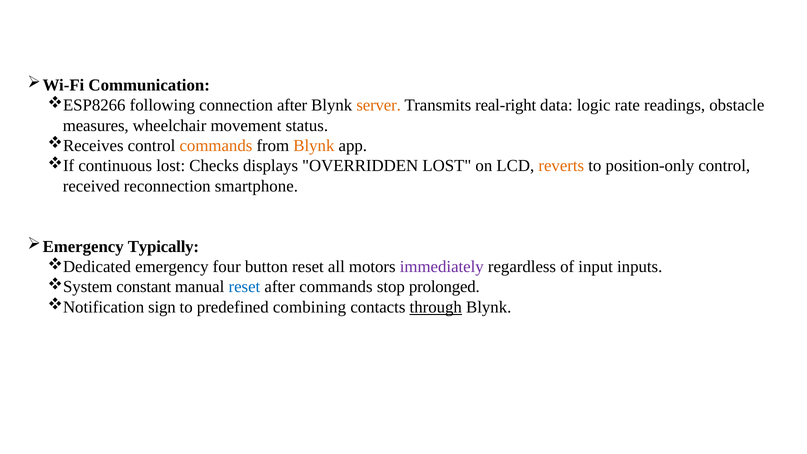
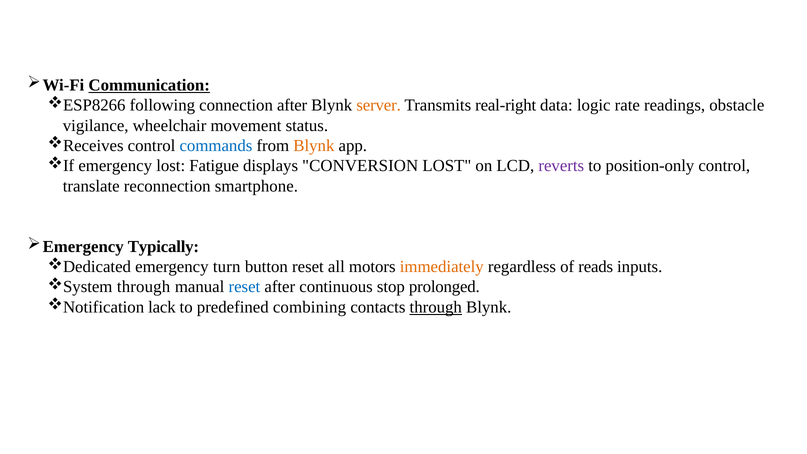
Communication underline: none -> present (149, 85)
measures: measures -> vigilance (96, 125)
commands colour: orange -> blue (216, 146)
continuous: continuous -> emergency (115, 166)
Checks: Checks -> Fatigue (214, 166)
OVERRIDDEN: OVERRIDDEN -> CONVERSION (360, 166)
reverts colour: orange -> purple (561, 166)
received: received -> translate (91, 186)
four: four -> turn (227, 267)
immediately colour: purple -> orange (442, 267)
input: input -> reads (596, 267)
constant: constant -> through (144, 287)
after commands: commands -> continuous (336, 287)
sign: sign -> lack (162, 307)
